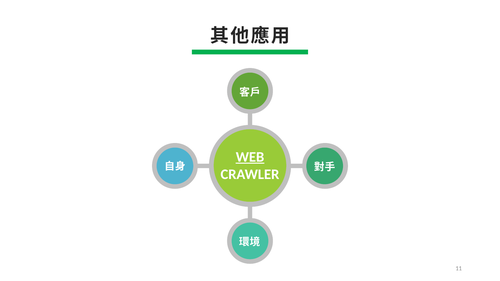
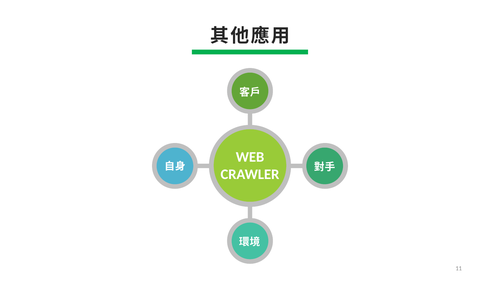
WEB underline: present -> none (250, 157)
